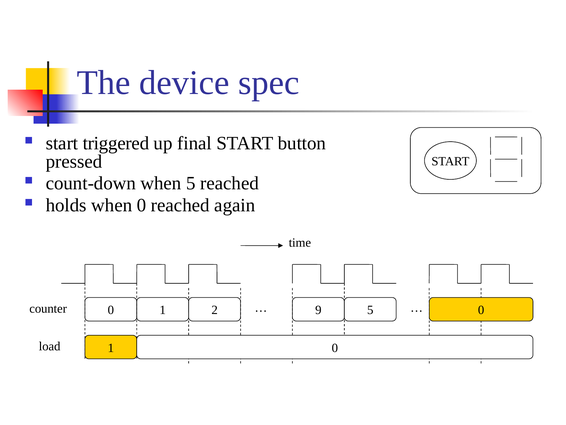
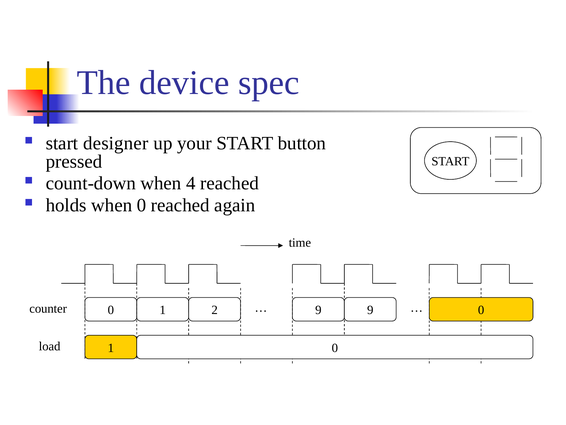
triggered: triggered -> designer (116, 143)
final: final -> your (194, 143)
when 5: 5 -> 4 (191, 183)
9 5: 5 -> 9 (370, 310)
